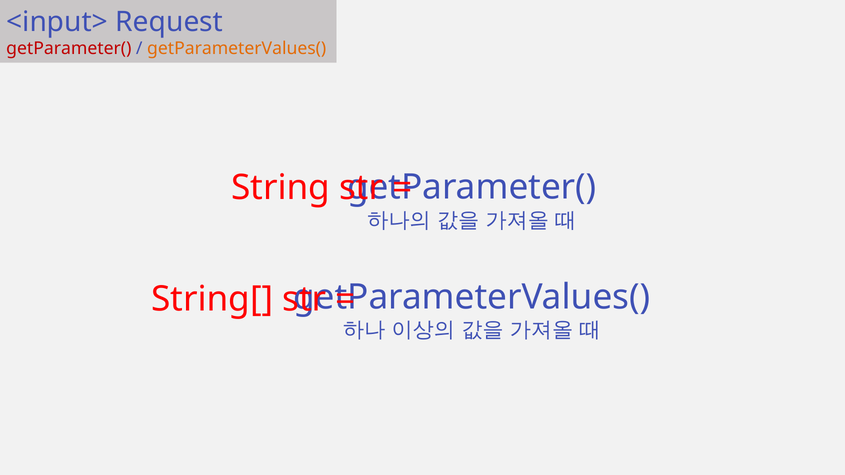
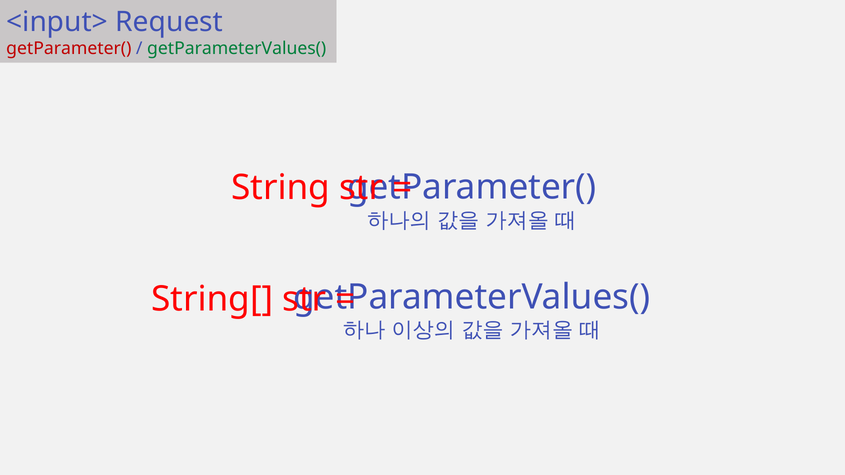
getParameterValues( colour: orange -> green (237, 49)
